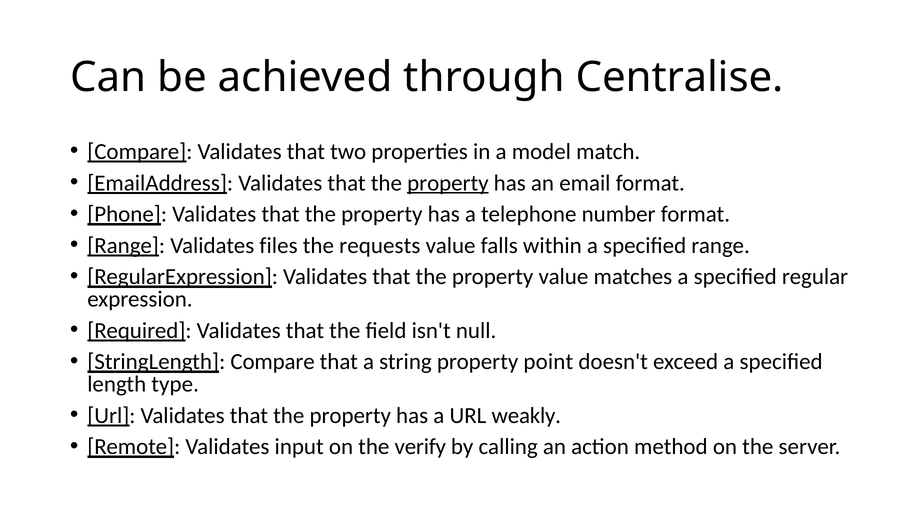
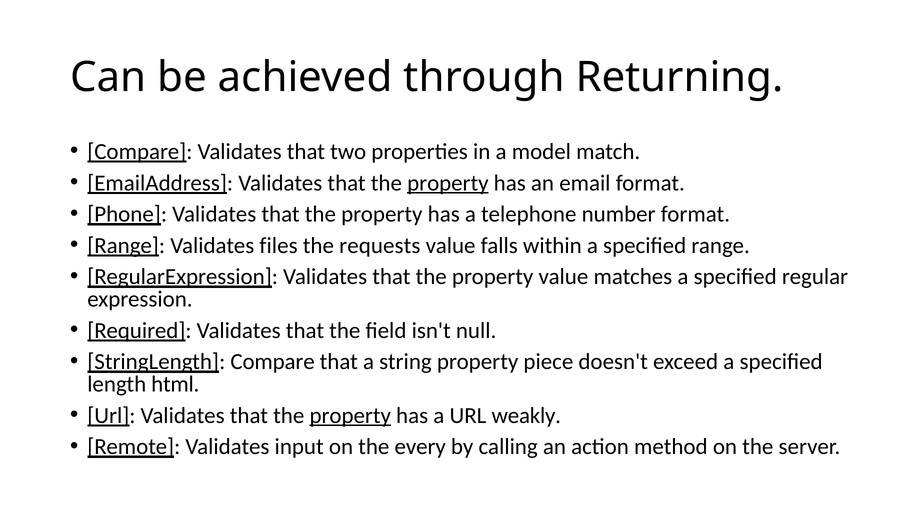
Centralise: Centralise -> Returning (680, 77)
point: point -> piece (548, 362)
type: type -> html (175, 384)
property underline: none -> present (350, 415)
verify: verify -> every (420, 447)
